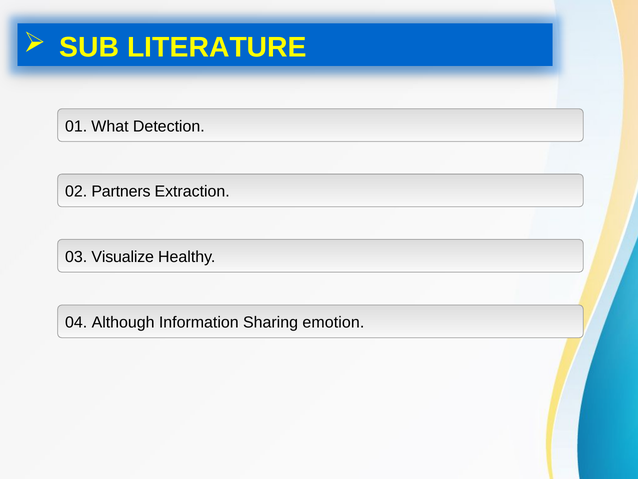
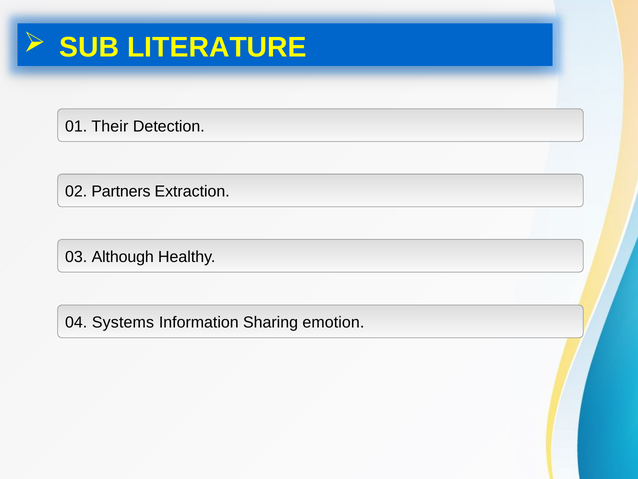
What: What -> Their (110, 126)
Visualize: Visualize -> Although (123, 257)
Although: Although -> Systems (123, 322)
